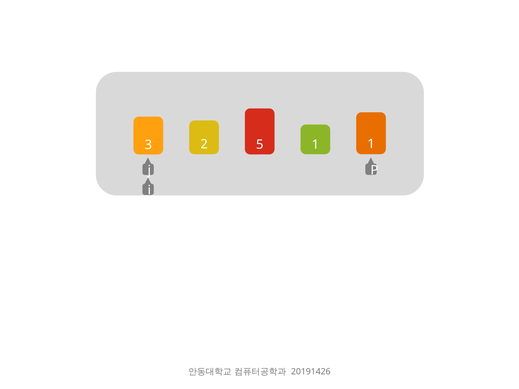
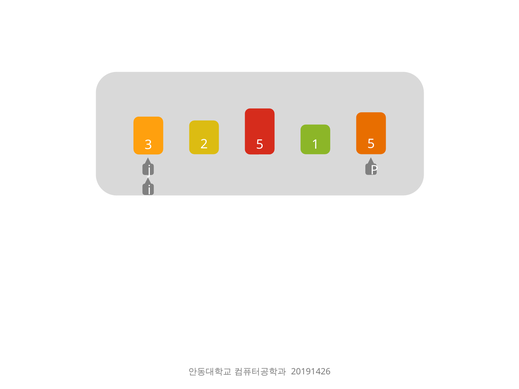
3 1: 1 -> 5 (371, 144)
